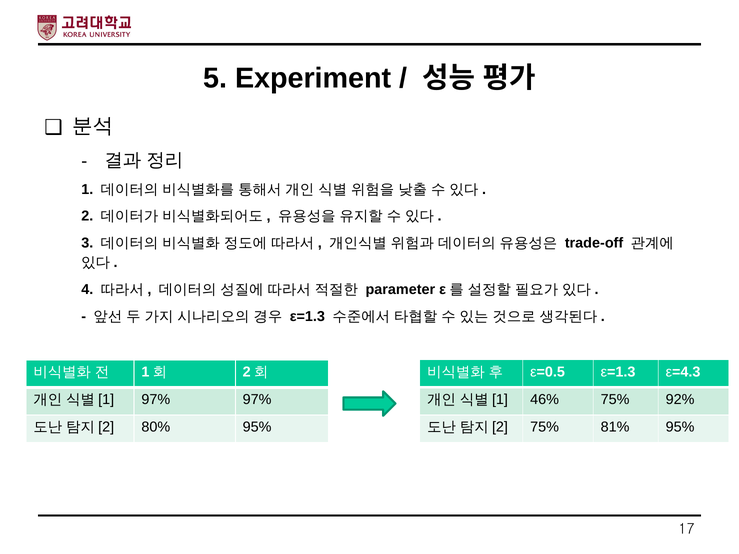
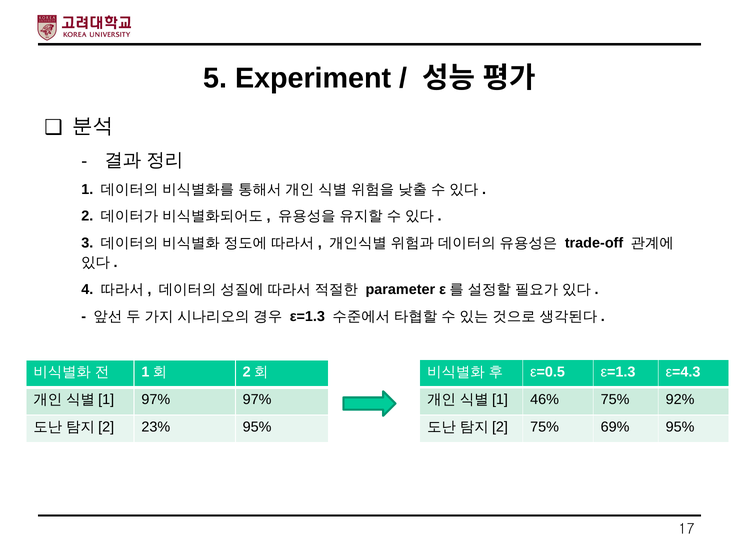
80%: 80% -> 23% (156, 427)
81%: 81% -> 69% (615, 427)
